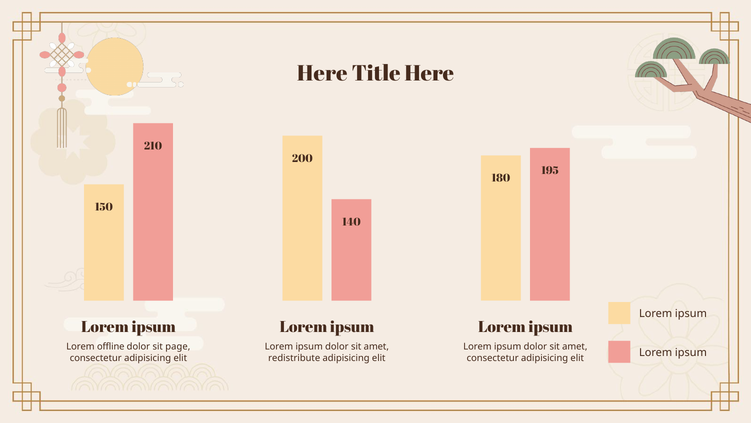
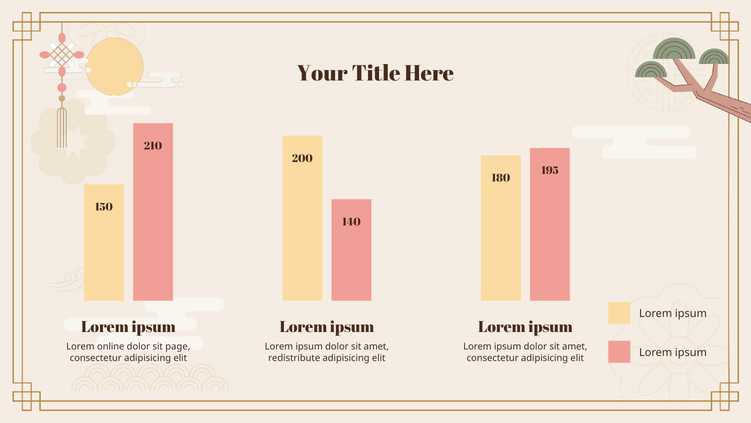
Here: Here -> Your (322, 74)
offline: offline -> online (111, 346)
